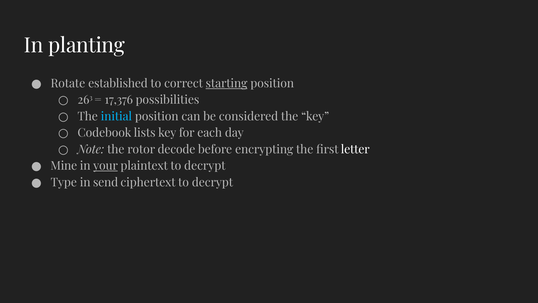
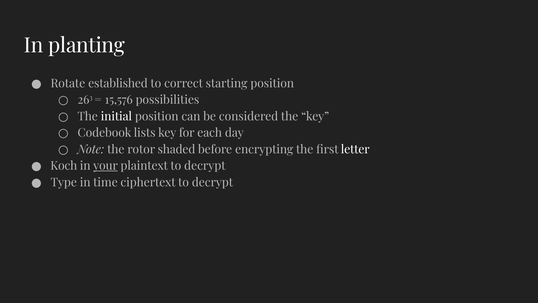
starting underline: present -> none (227, 83)
17,376: 17,376 -> 15,576 (119, 100)
initial colour: light blue -> white (116, 116)
decode: decode -> shaded (176, 149)
Mine: Mine -> Koch (64, 166)
send: send -> time (105, 182)
